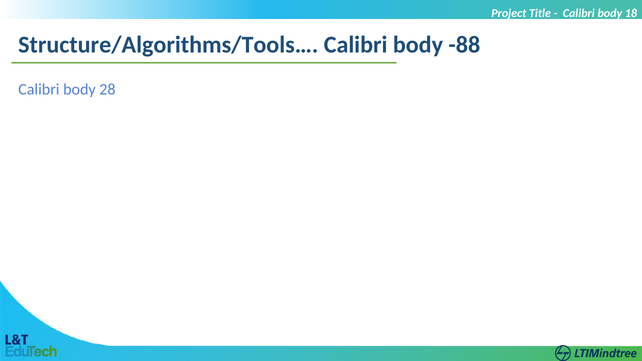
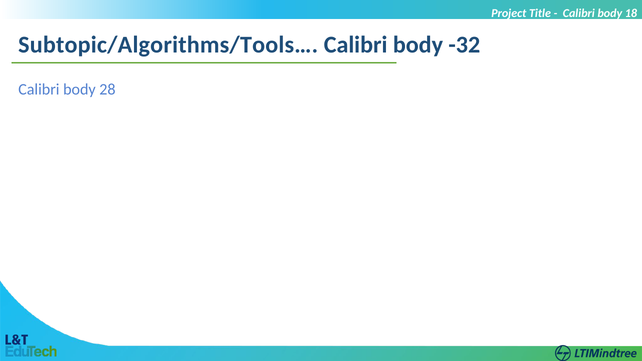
Structure/Algorithms/Tools…: Structure/Algorithms/Tools… -> Subtopic/Algorithms/Tools… (168, 45)
-88: -88 -> -32 (464, 45)
